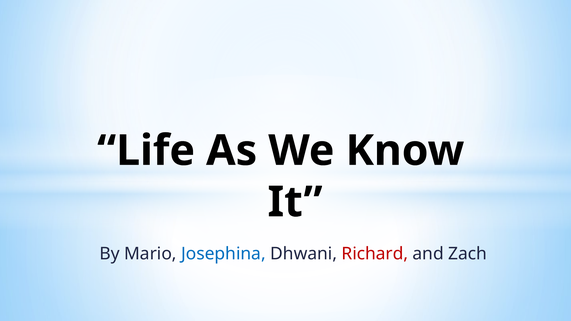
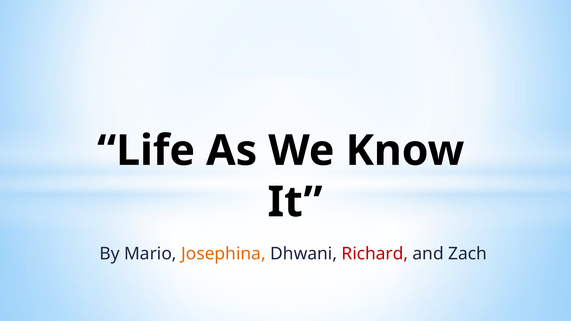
Josephina colour: blue -> orange (223, 254)
